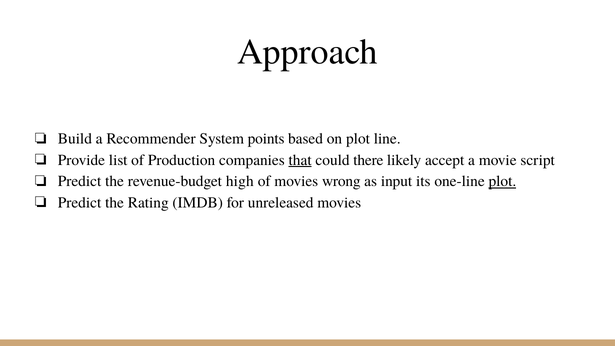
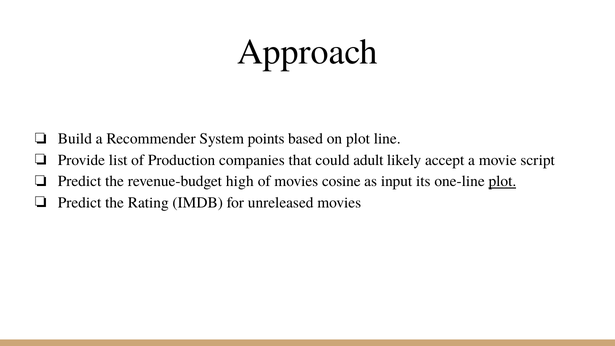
that underline: present -> none (300, 160)
there: there -> adult (368, 160)
wrong: wrong -> cosine (341, 181)
